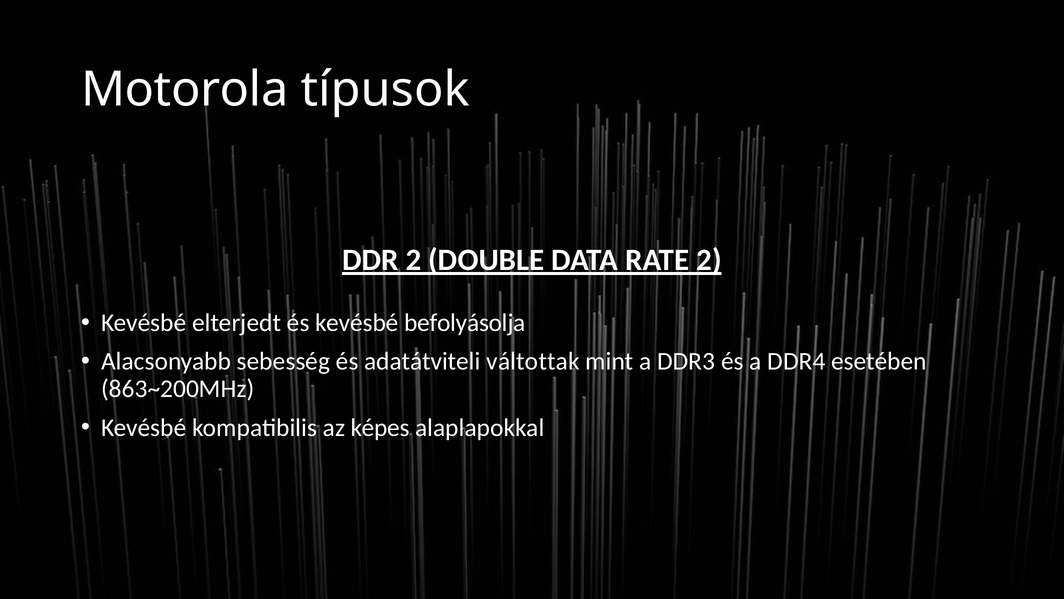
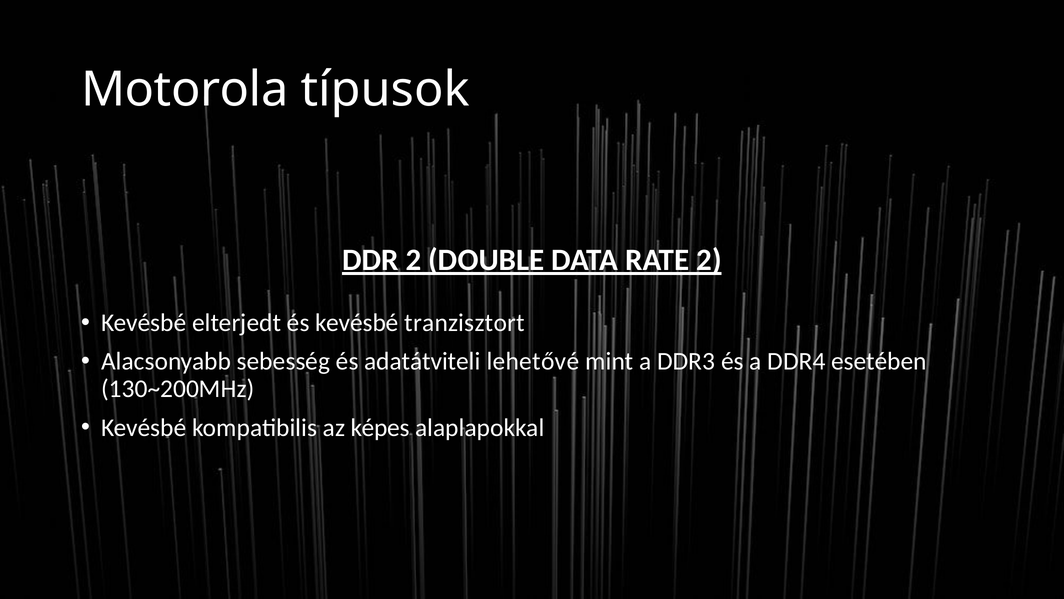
befolyásolja: befolyásolja -> tranzisztort (465, 323)
váltottak: váltottak -> lehetővé (533, 361)
863~200MHz: 863~200MHz -> 130~200MHz (178, 389)
